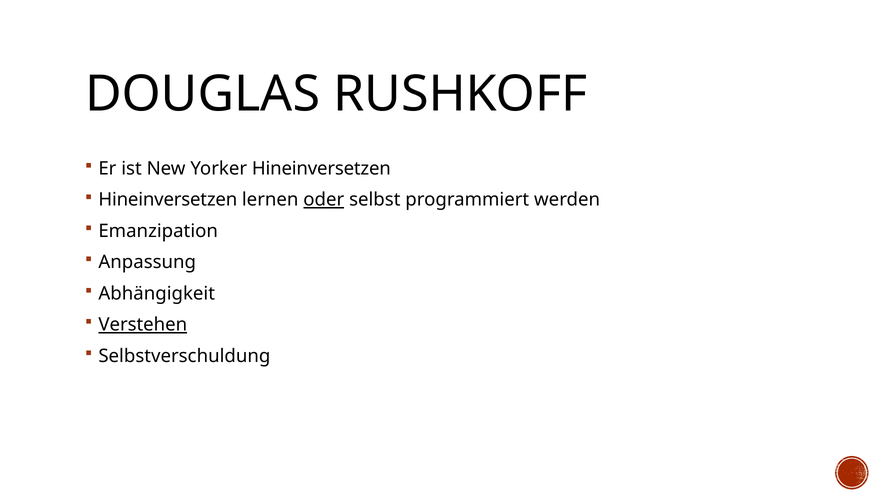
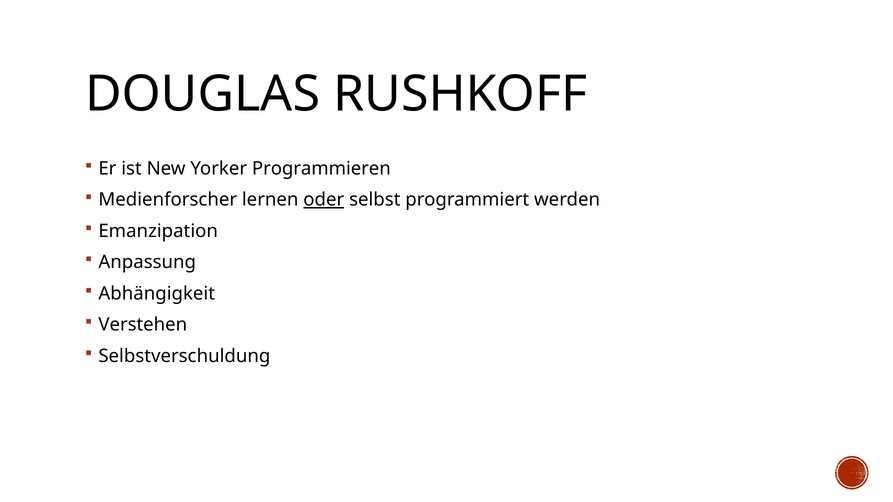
Yorker Hineinversetzen: Hineinversetzen -> Programmieren (321, 169)
Hineinversetzen: Hineinversetzen -> Medienforscher (168, 200)
Verstehen underline: present -> none (143, 325)
